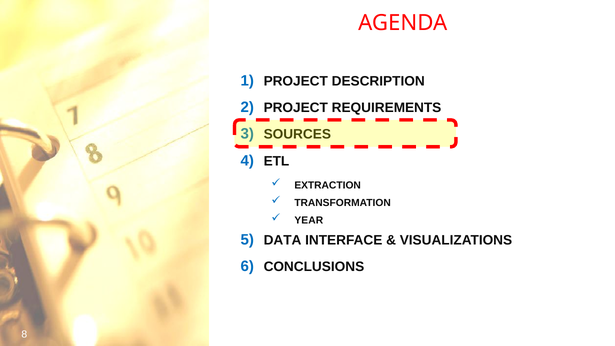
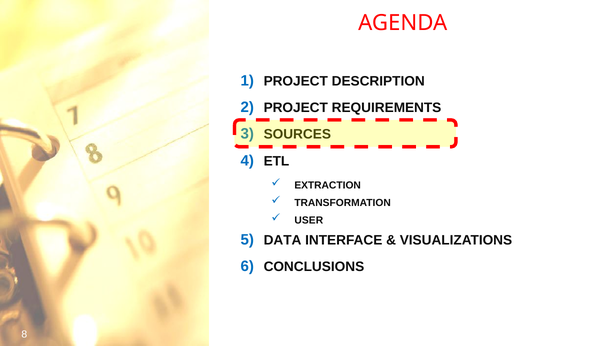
YEAR: YEAR -> USER (309, 220)
